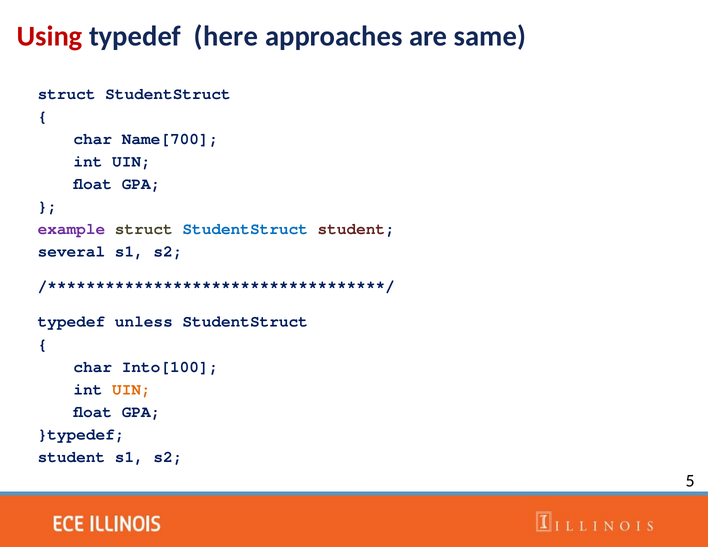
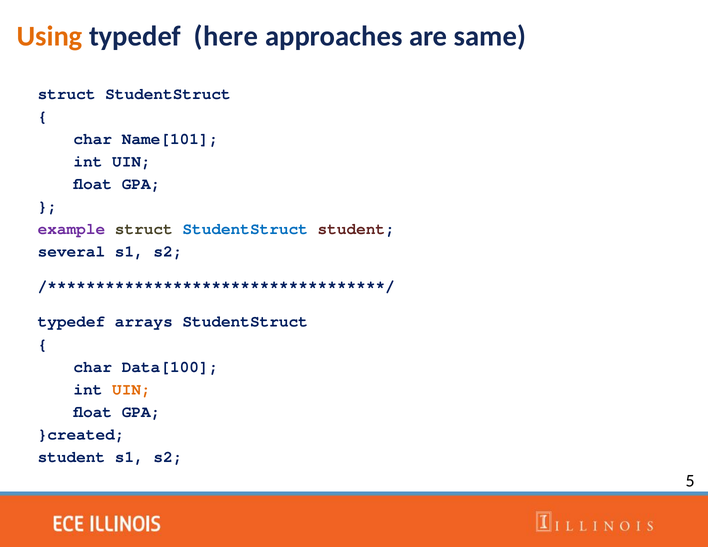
Using colour: red -> orange (50, 36)
Name[700: Name[700 -> Name[101 (170, 139)
unless: unless -> arrays (144, 322)
Into[100: Into[100 -> Data[100 (170, 367)
}typedef: }typedef -> }created (81, 434)
